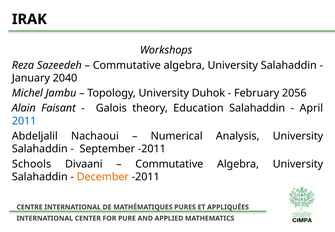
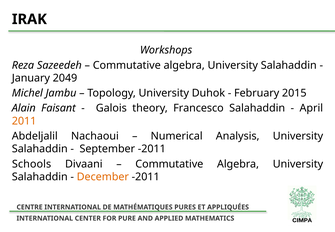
2040: 2040 -> 2049 (65, 78)
2056: 2056 -> 2015 (294, 93)
Education: Education -> Francesco (198, 108)
2011 colour: blue -> orange (24, 121)
